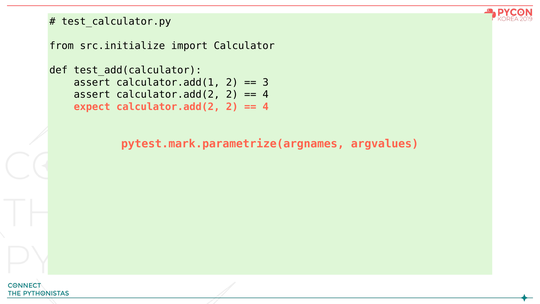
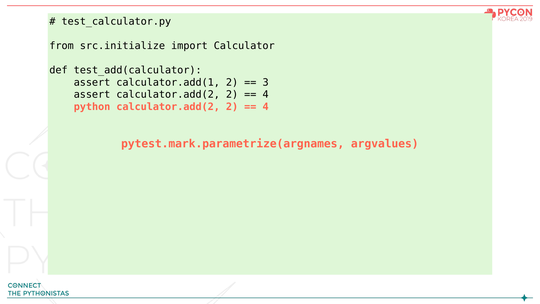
expect: expect -> python (92, 107)
